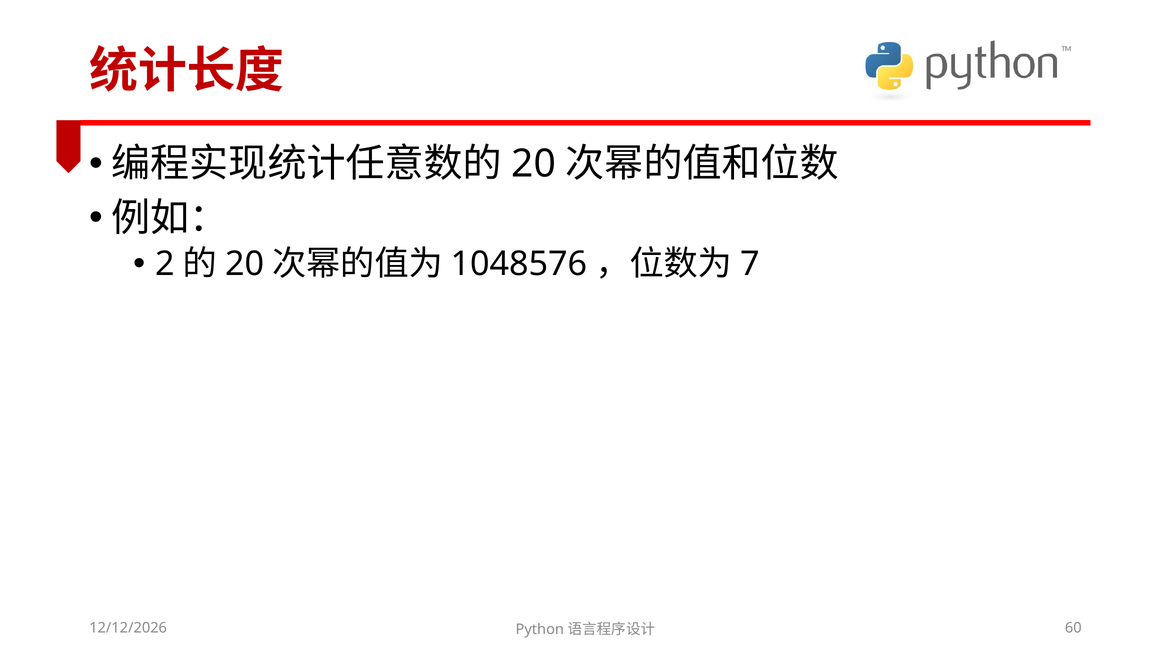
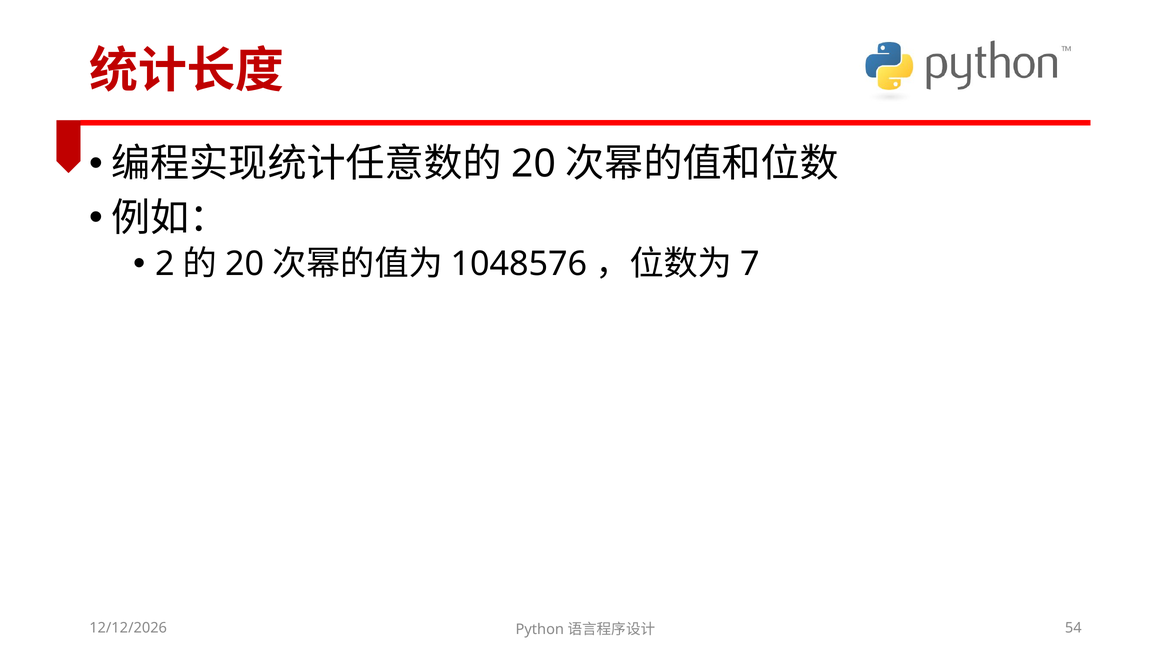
60: 60 -> 54 (1073, 628)
